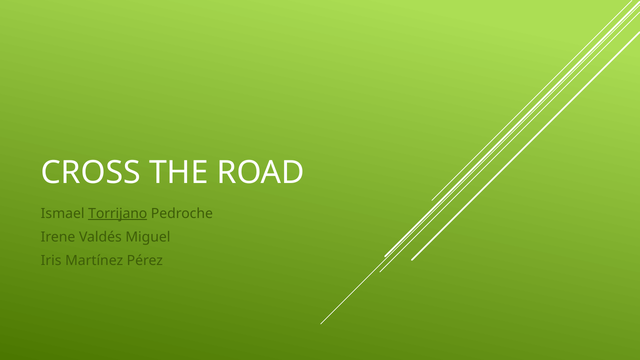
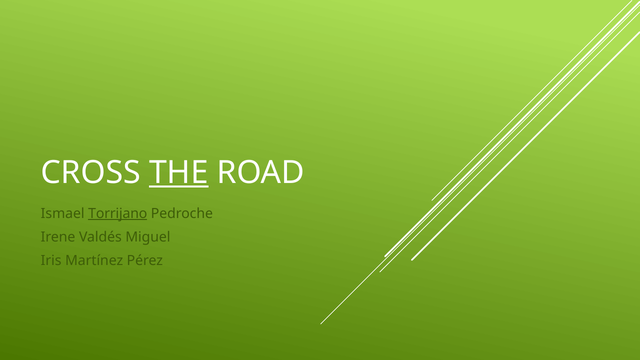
THE underline: none -> present (179, 173)
